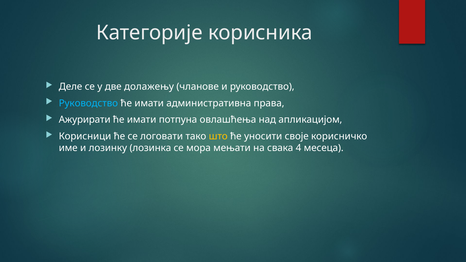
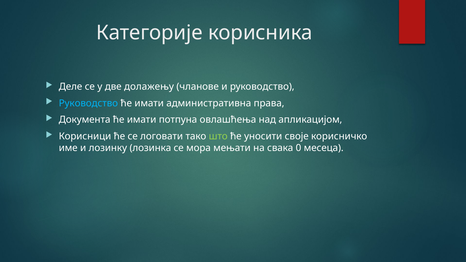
Ажурирати: Ажурирати -> Документа (85, 120)
што colour: yellow -> light green (218, 136)
4: 4 -> 0 (299, 148)
